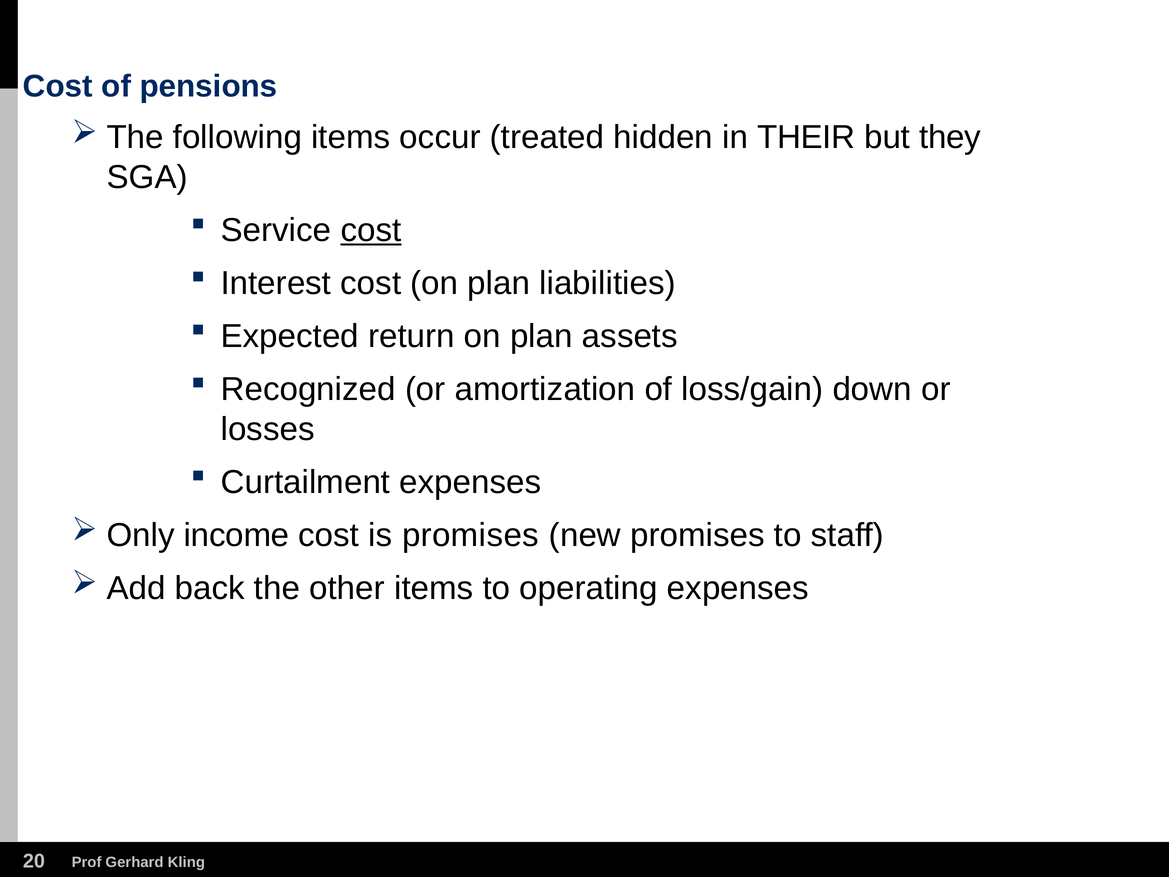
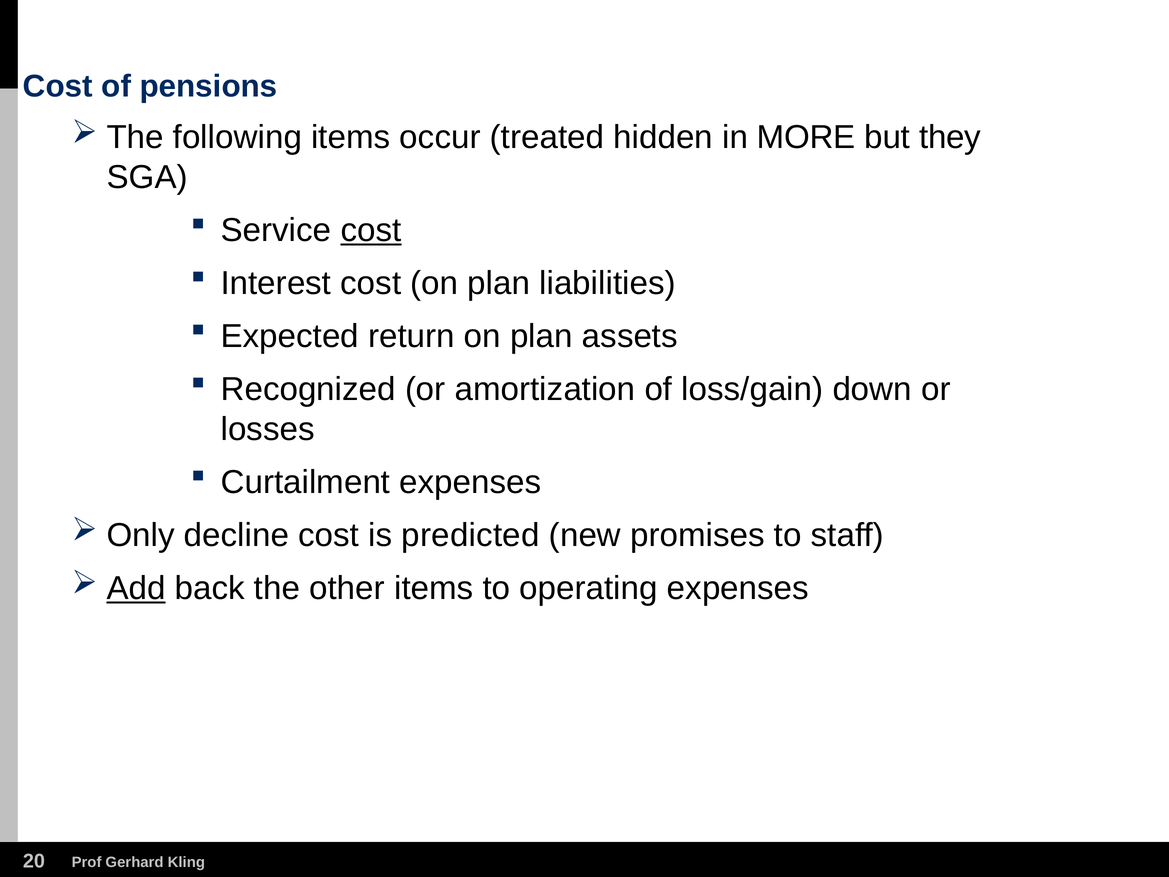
THEIR: THEIR -> MORE (806, 137)
income: income -> decline (236, 535)
is promises: promises -> predicted (471, 535)
Add underline: none -> present (136, 588)
